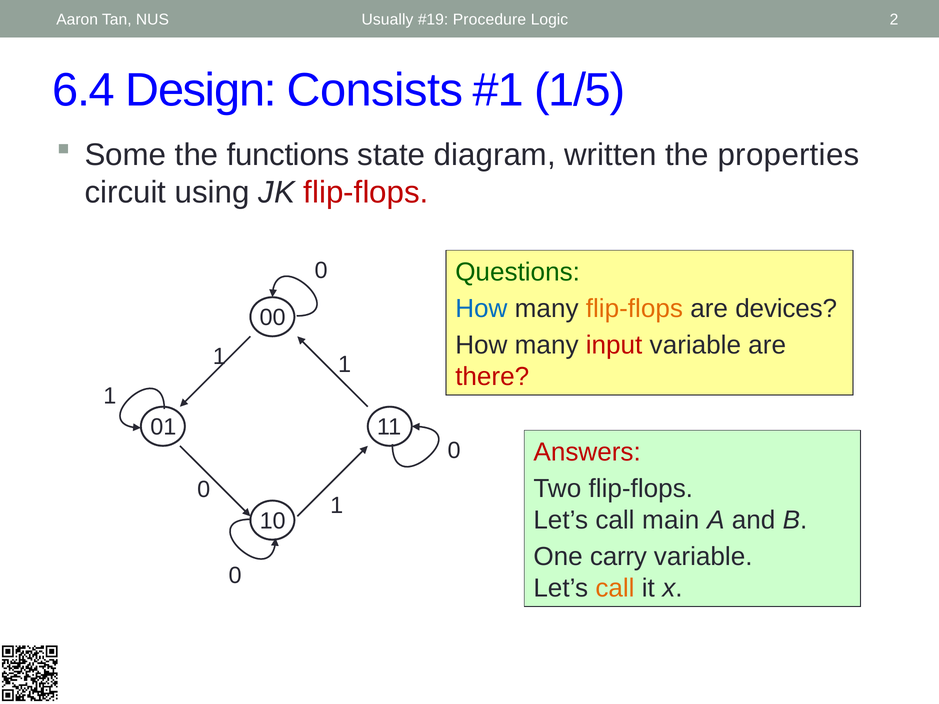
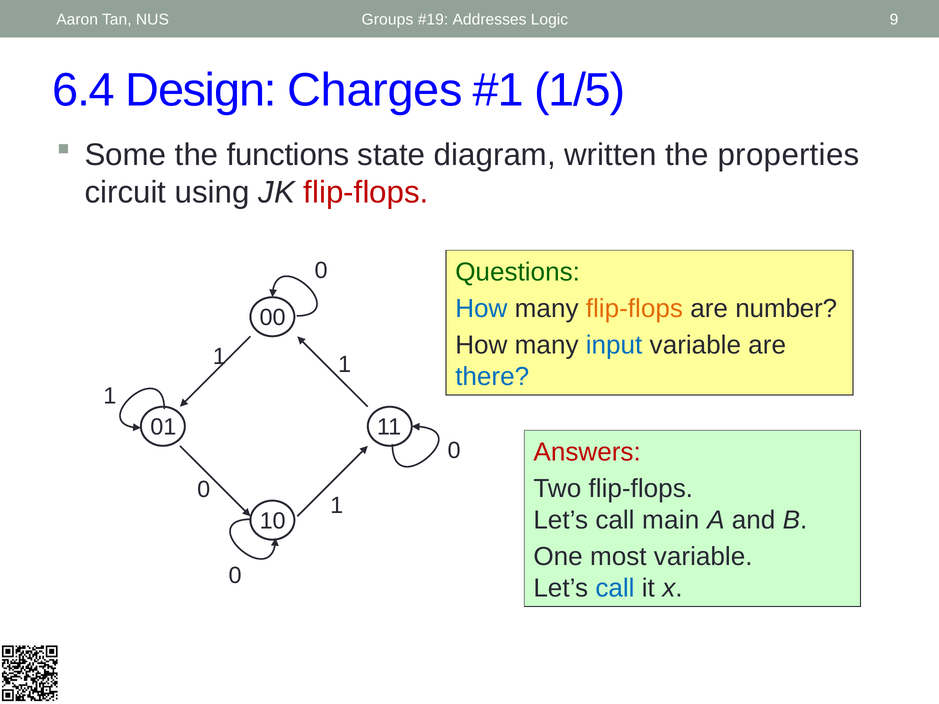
Usually: Usually -> Groups (387, 20)
Procedure: Procedure -> Addresses (490, 20)
2: 2 -> 9 (894, 20)
Consists: Consists -> Charges (375, 90)
devices: devices -> number (786, 309)
input colour: red -> blue (614, 346)
there colour: red -> blue (492, 377)
carry: carry -> most (618, 557)
call colour: orange -> blue (615, 588)
